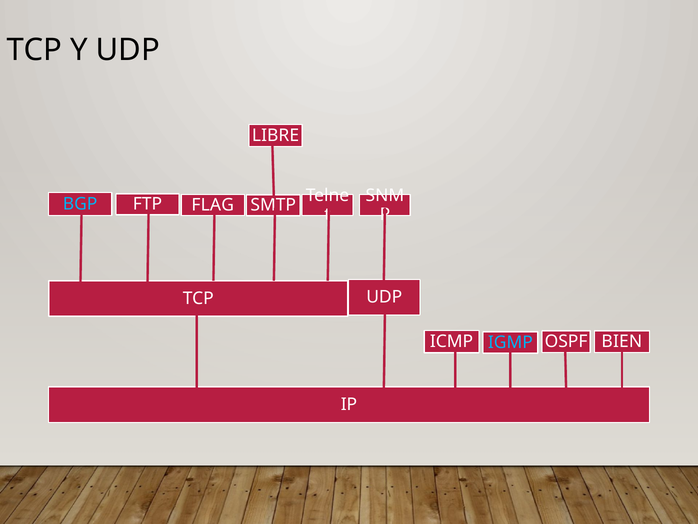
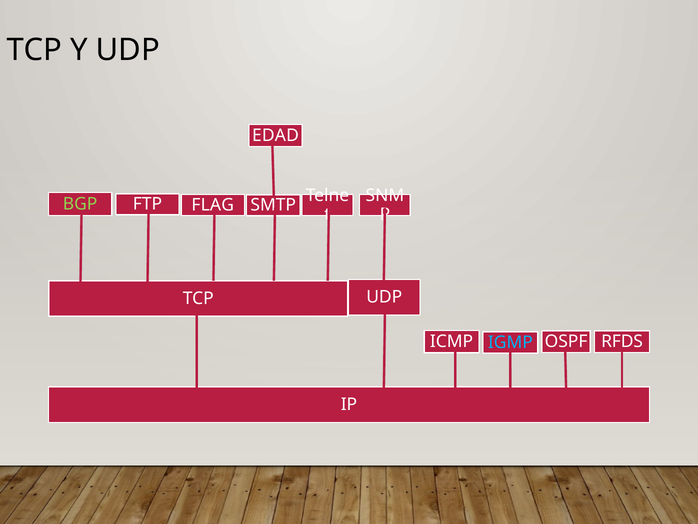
LIBRE: LIBRE -> EDAD (275, 135)
BGP colour: light blue -> light green (80, 204)
BIEN: BIEN -> RFDS (622, 341)
